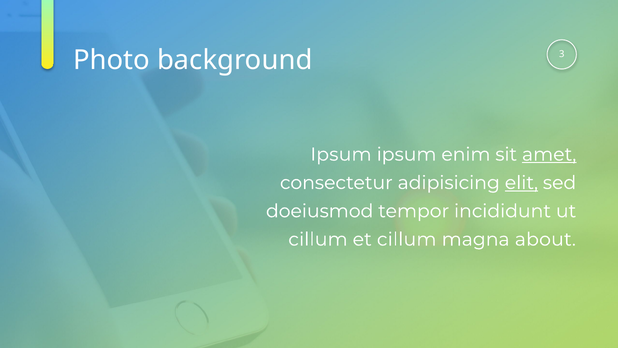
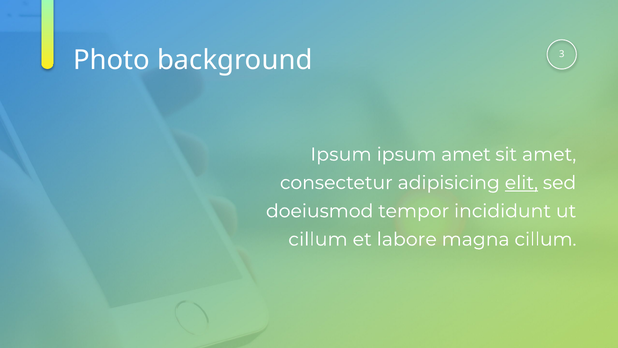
ipsum enim: enim -> amet (466, 154)
amet underline: present -> none (549, 154)
et cillum: cillum -> labore (407, 239)
magna about: about -> cillum (545, 239)
